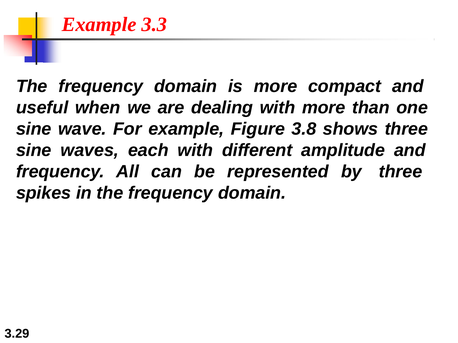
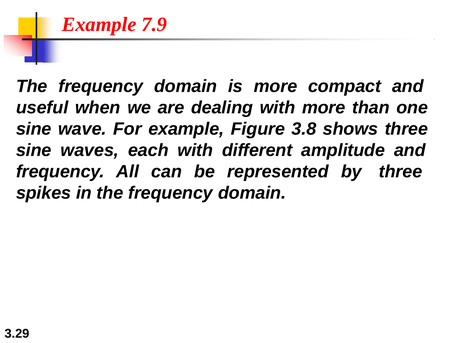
3.3: 3.3 -> 7.9 (154, 24)
